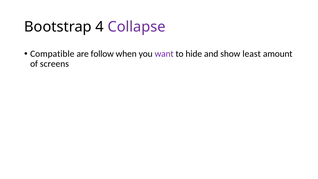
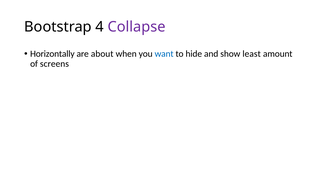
Compatible: Compatible -> Horizontally (52, 54)
follow: follow -> about (102, 54)
want colour: purple -> blue (164, 54)
